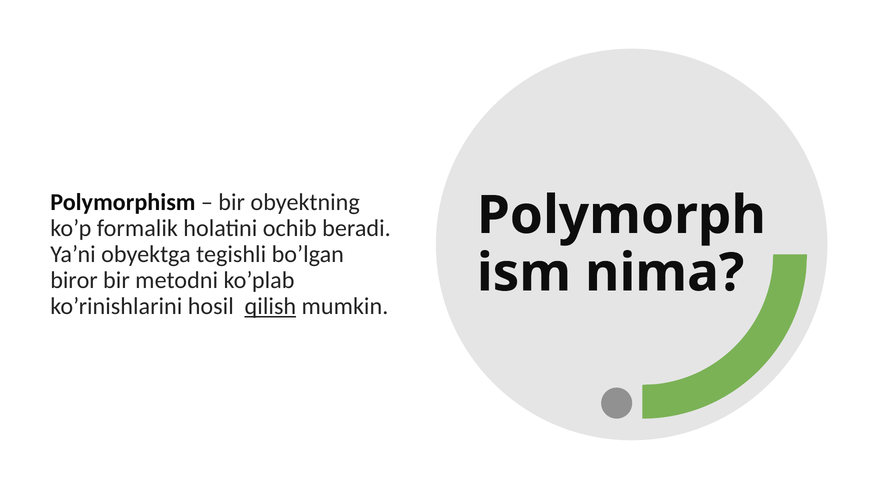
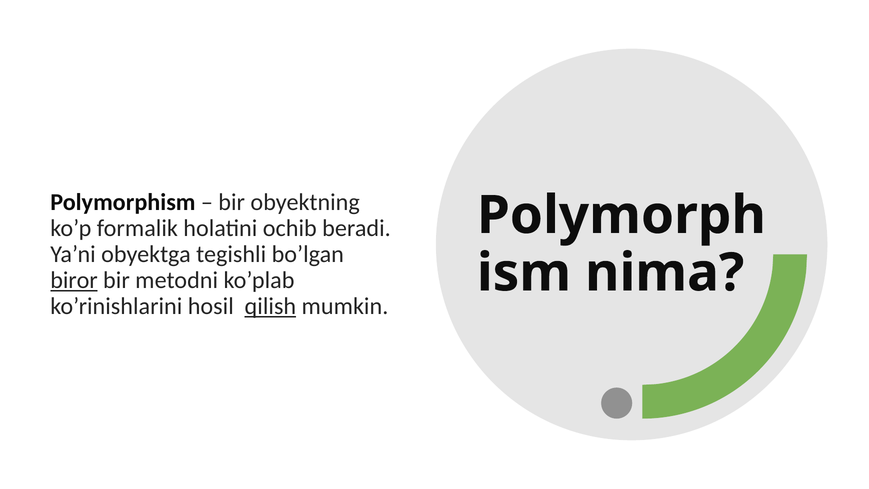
biror underline: none -> present (74, 280)
